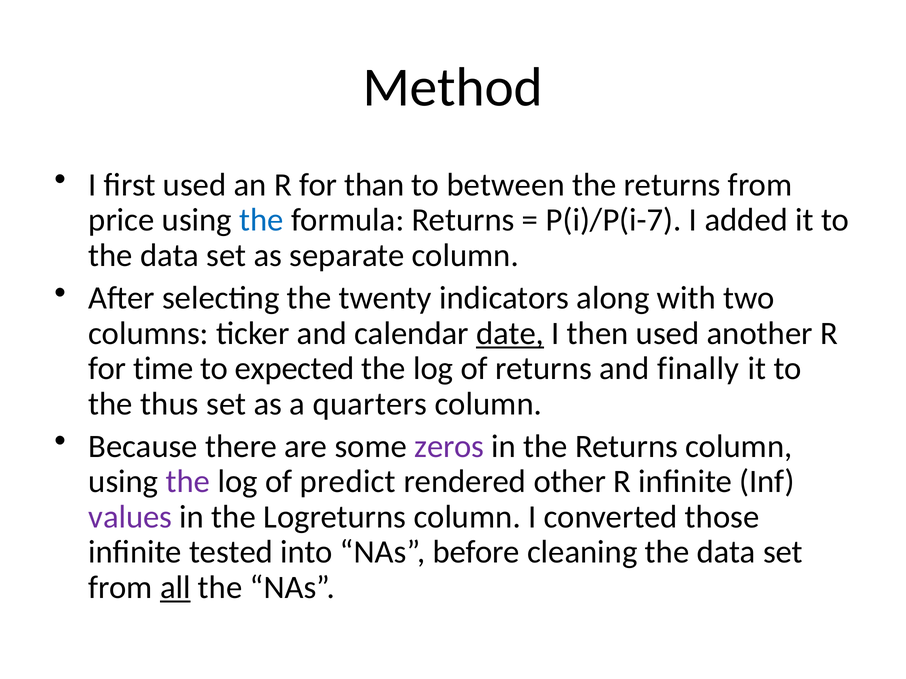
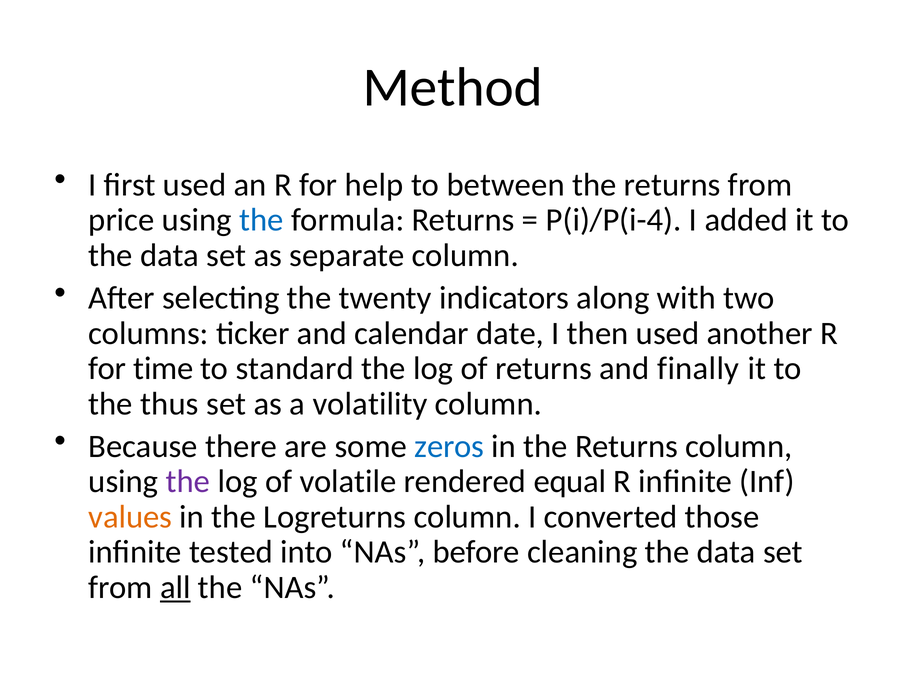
than: than -> help (374, 185)
P(i)/P(i-7: P(i)/P(i-7 -> P(i)/P(i-4 (614, 220)
date underline: present -> none (510, 333)
expected: expected -> standard (295, 369)
quarters: quarters -> volatility (370, 404)
zeros colour: purple -> blue (449, 447)
predict: predict -> volatile (348, 482)
other: other -> equal (570, 482)
values colour: purple -> orange (130, 517)
